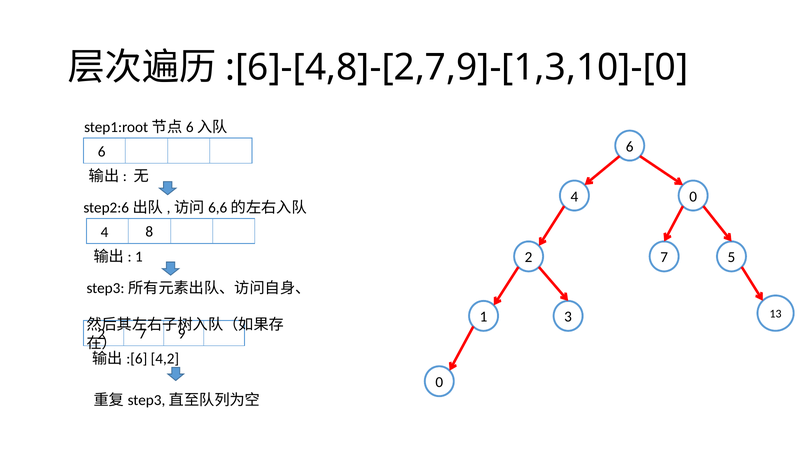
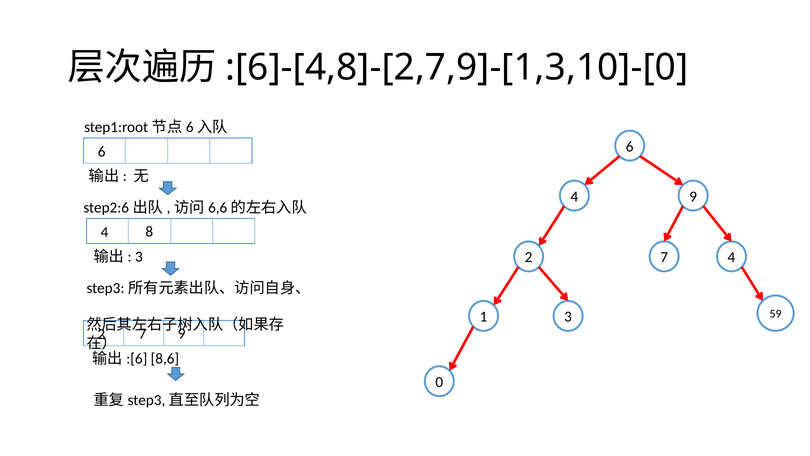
4 0: 0 -> 9 (693, 196)
1: 1 -> 3 (139, 257)
7 5: 5 -> 4 (731, 257)
13: 13 -> 59 (776, 314)
4,2: 4,2 -> 8,6 (165, 359)
